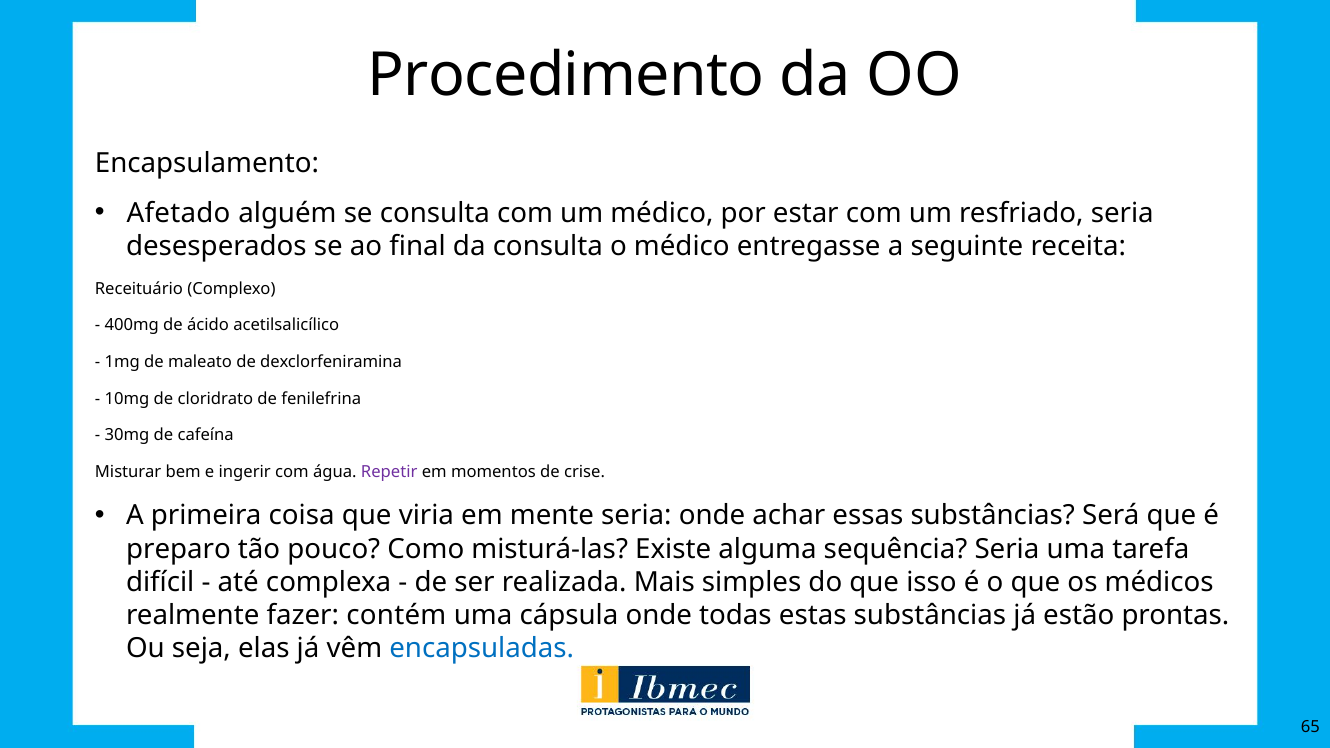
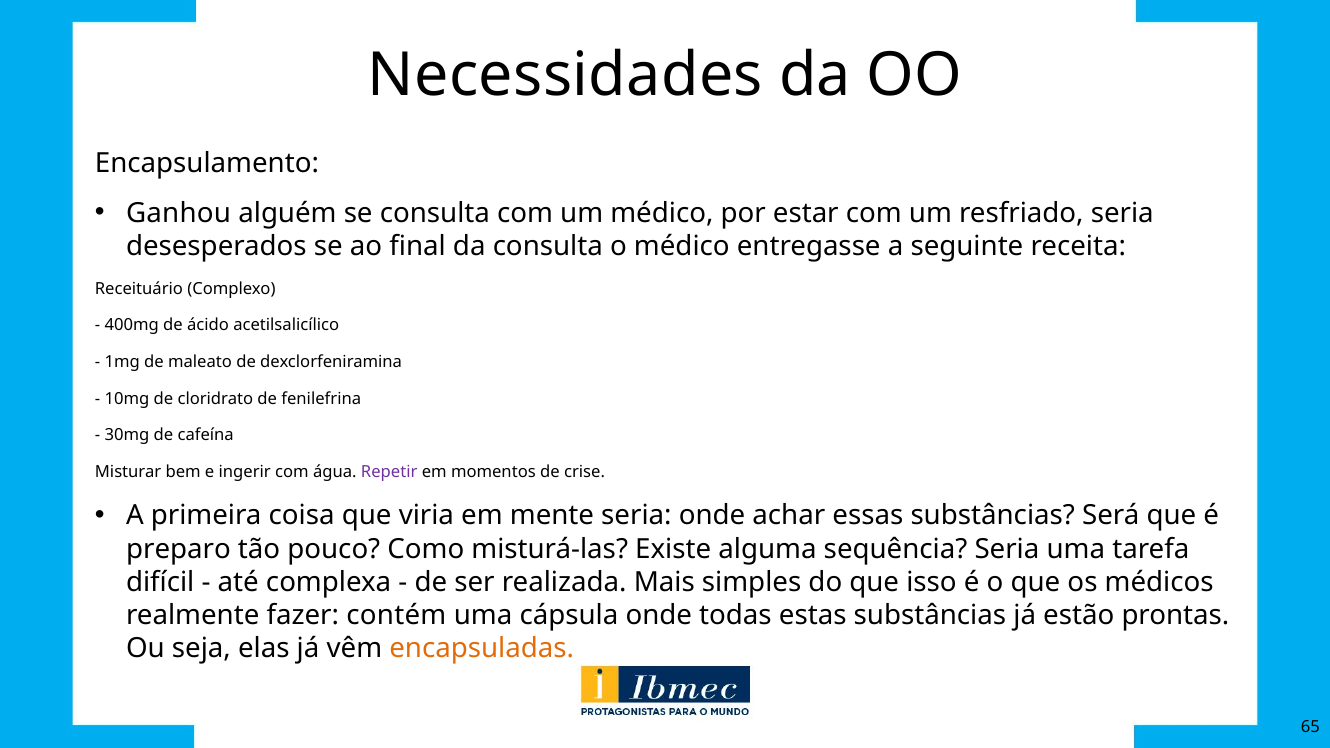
Procedimento: Procedimento -> Necessidades (566, 75)
Afetado: Afetado -> Ganhou (179, 213)
encapsuladas colour: blue -> orange (482, 649)
